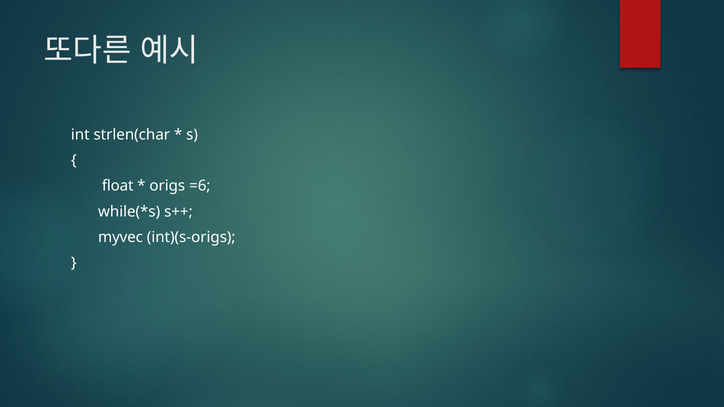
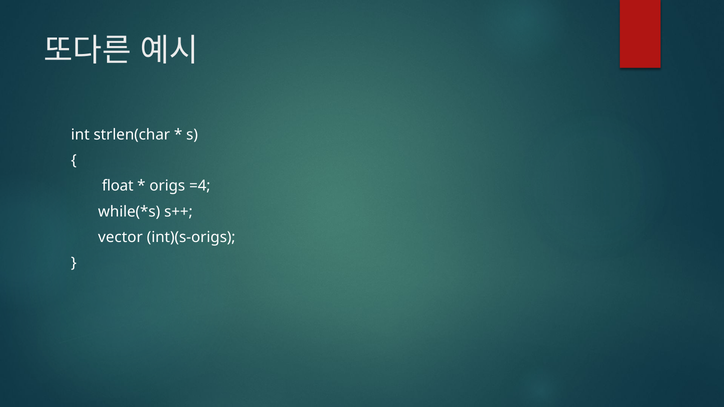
=6: =6 -> =4 (200, 186)
myvec: myvec -> vector (120, 237)
